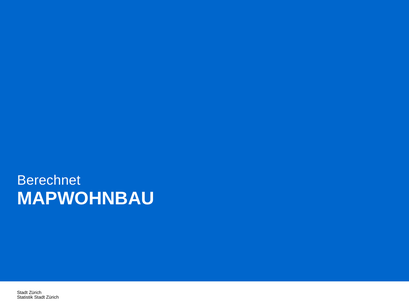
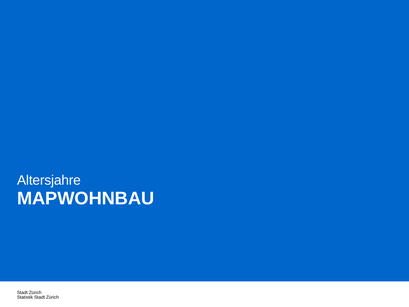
Berechnet: Berechnet -> Altersjahre (49, 180)
